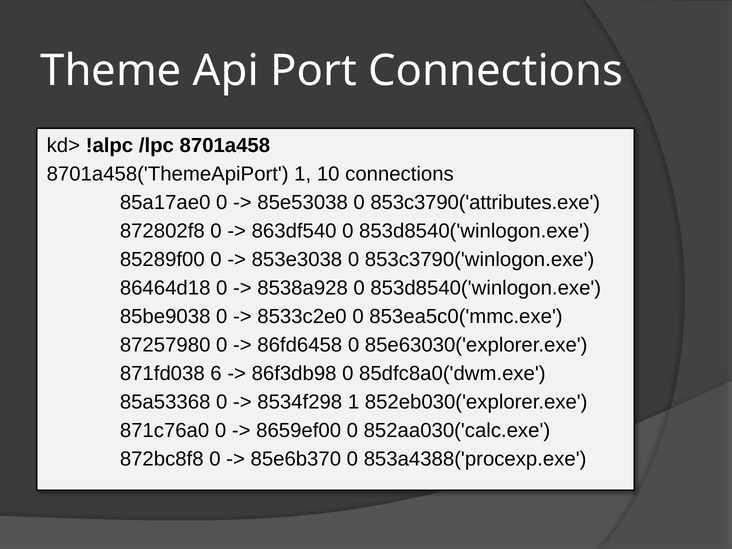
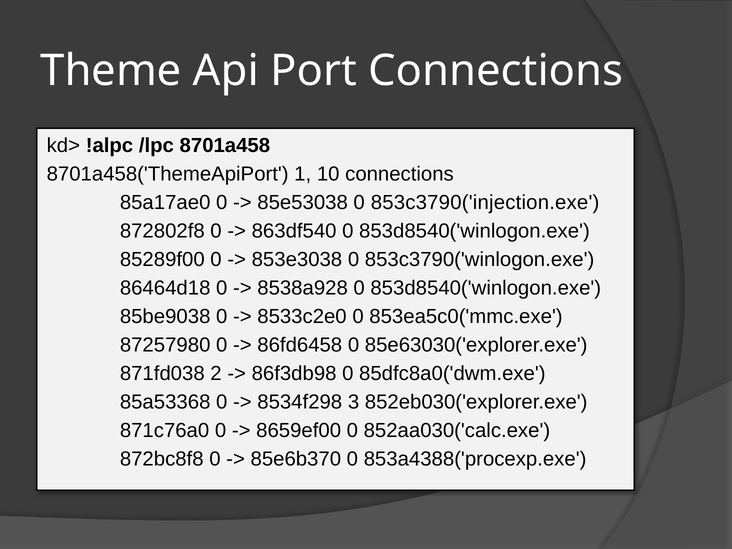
853c3790('attributes.exe: 853c3790('attributes.exe -> 853c3790('injection.exe (485, 202)
6: 6 -> 2 (216, 373)
8534f298 1: 1 -> 3 (354, 402)
